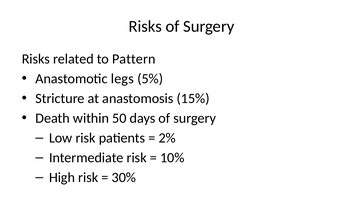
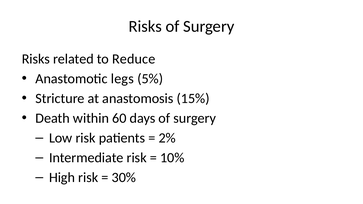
Pattern: Pattern -> Reduce (134, 59)
50: 50 -> 60 (119, 118)
